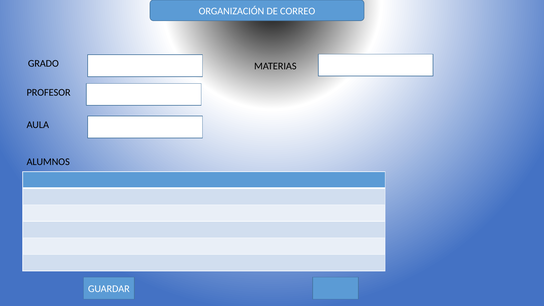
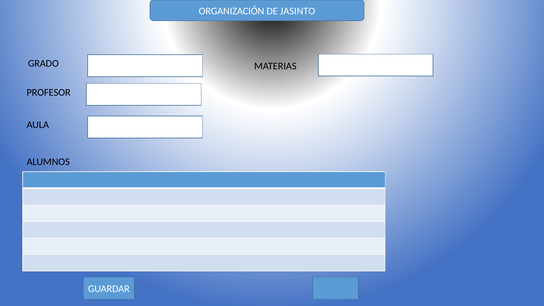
CORREO: CORREO -> JASINTO (298, 11)
